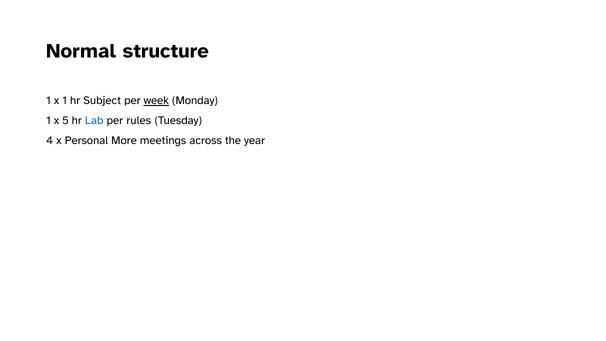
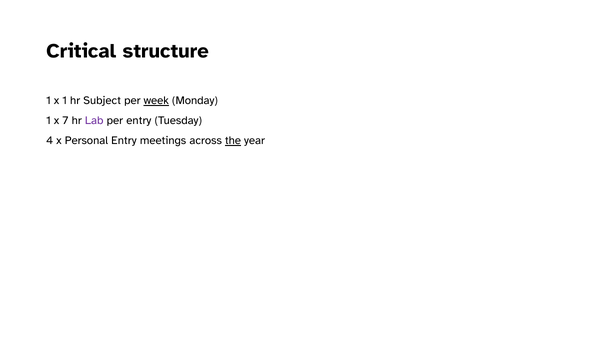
Normal: Normal -> Critical (81, 51)
5: 5 -> 7 (65, 121)
Lab colour: blue -> purple (94, 121)
per rules: rules -> entry (139, 121)
Personal More: More -> Entry (124, 141)
the underline: none -> present (233, 141)
